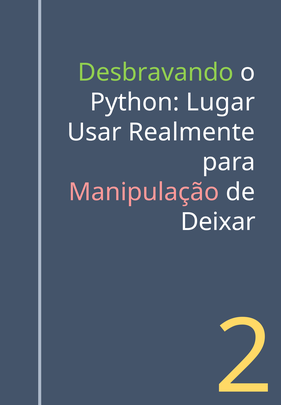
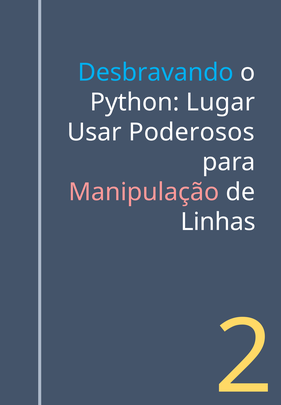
Desbravando colour: light green -> light blue (156, 73)
Realmente: Realmente -> Poderosos (192, 133)
Deixar: Deixar -> Linhas (218, 222)
